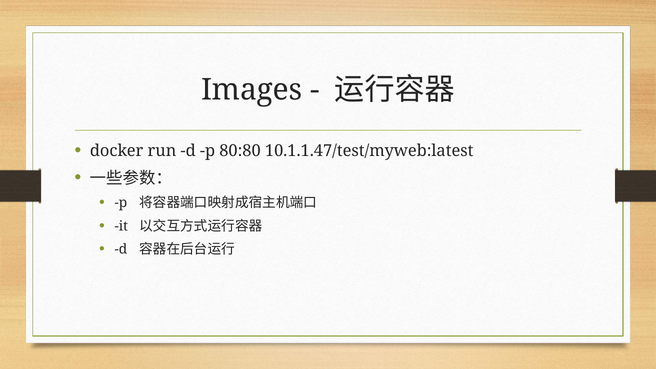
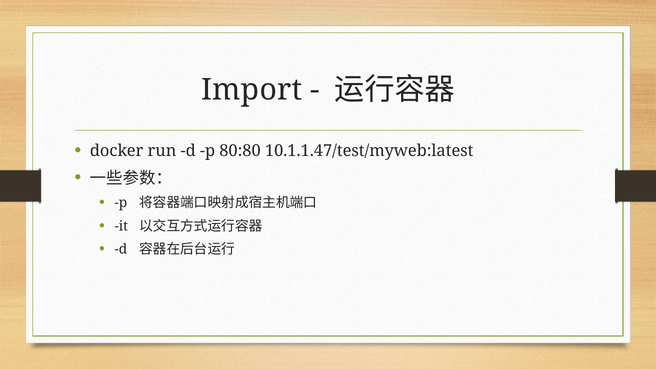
Images: Images -> Import (252, 90)
